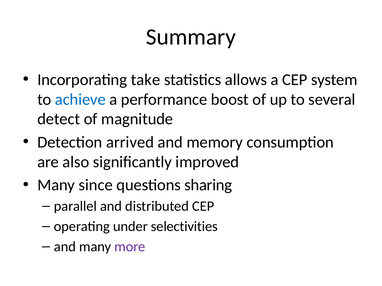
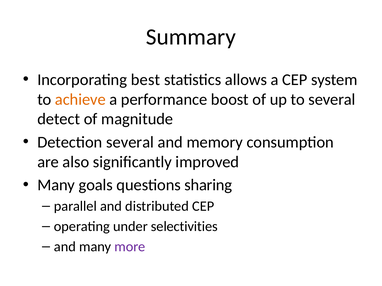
take: take -> best (146, 80)
achieve colour: blue -> orange (80, 100)
Detection arrived: arrived -> several (130, 142)
since: since -> goals (96, 185)
